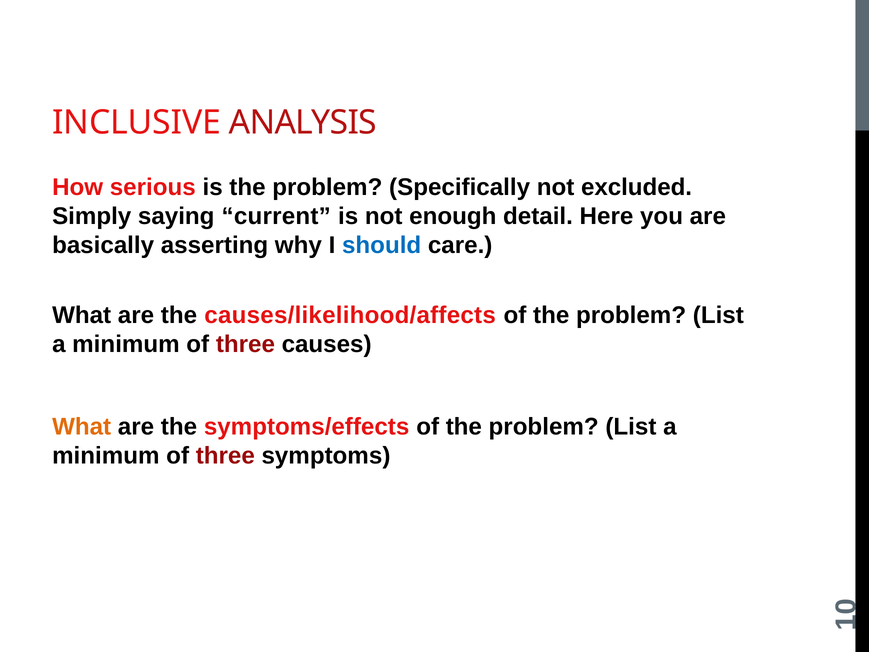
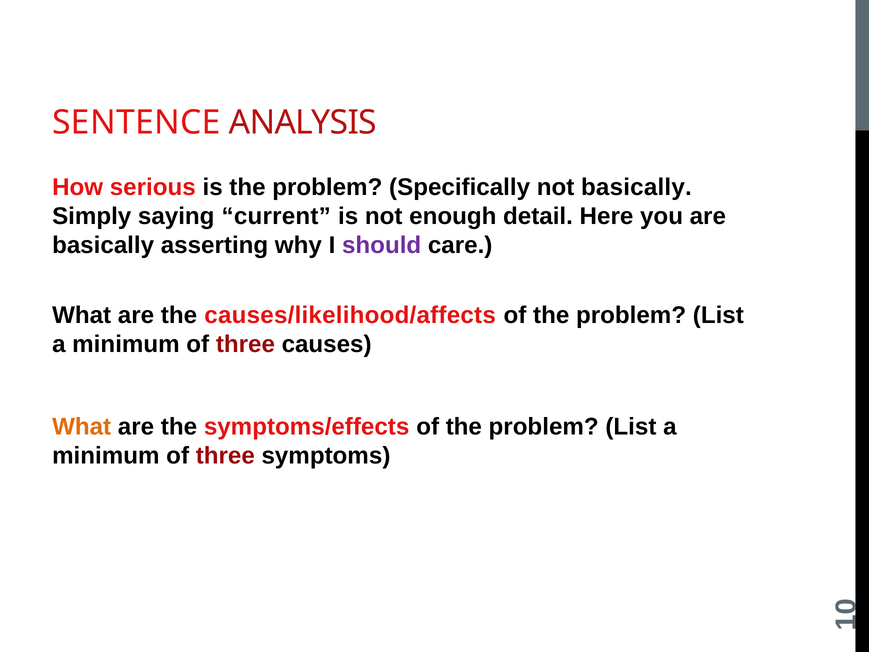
INCLUSIVE: INCLUSIVE -> SENTENCE (136, 123)
not excluded: excluded -> basically (636, 187)
should colour: blue -> purple (382, 245)
